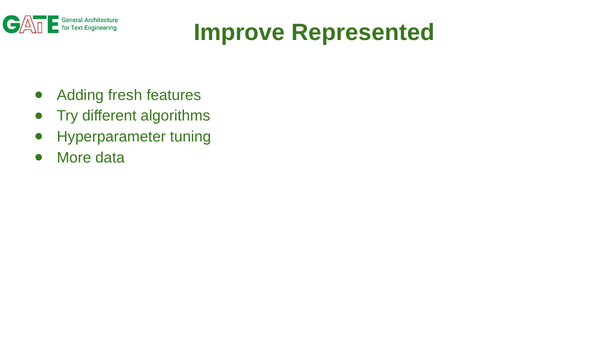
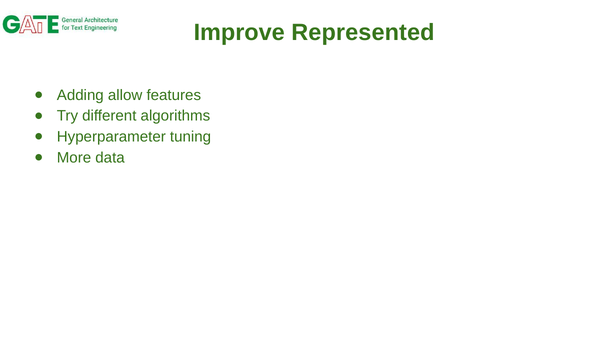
fresh: fresh -> allow (125, 95)
